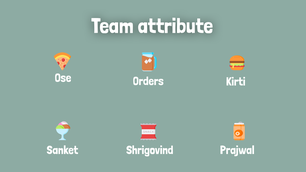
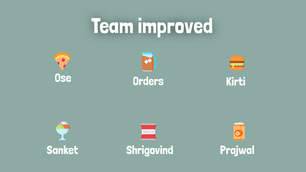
attribute: attribute -> improved (175, 26)
